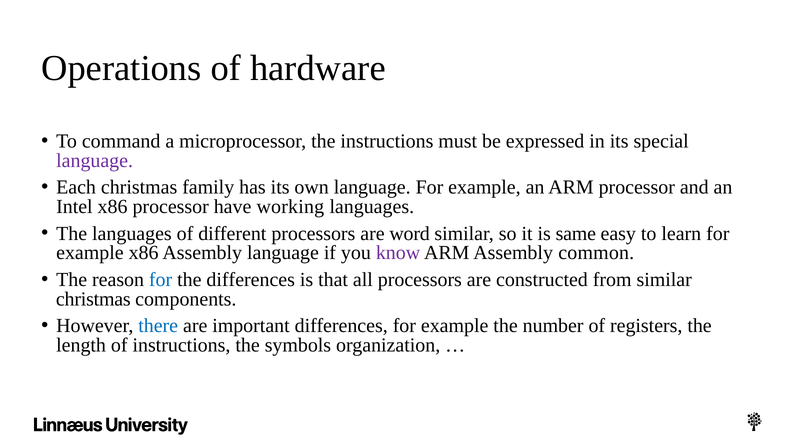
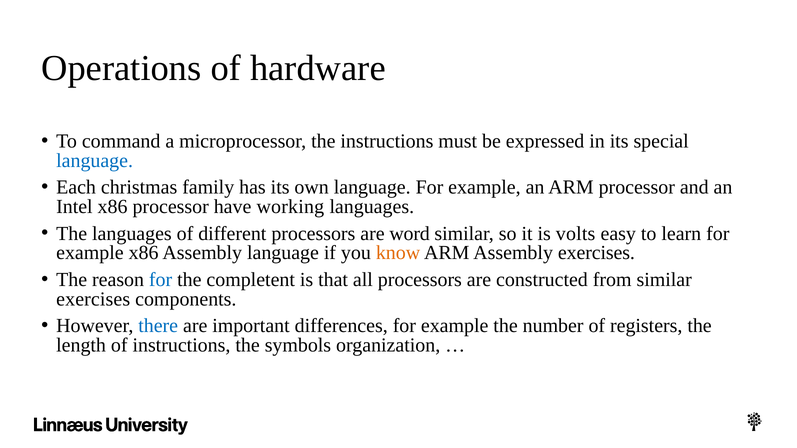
language colour: purple -> blue (95, 161)
same: same -> volts (576, 234)
know colour: purple -> orange (398, 253)
Assembly common: common -> exercises (596, 253)
the differences: differences -> completent (251, 280)
christmas: christmas -> exercises (93, 299)
